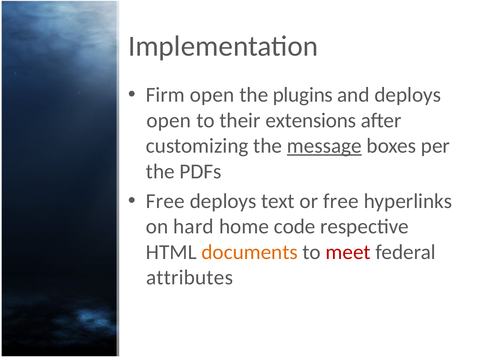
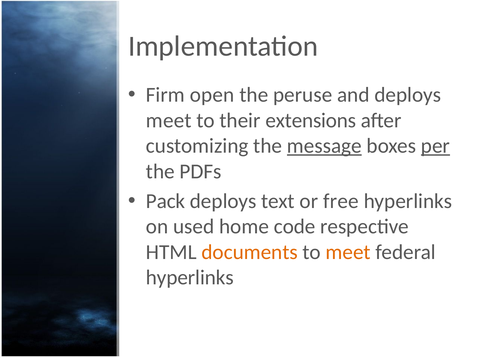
plugins: plugins -> peruse (303, 95)
open: open -> meet (169, 121)
per underline: none -> present (435, 146)
Free: Free -> Pack (166, 201)
hard: hard -> used (194, 227)
meet colour: red -> orange (348, 252)
attributes: attributes -> hyperlinks (190, 278)
